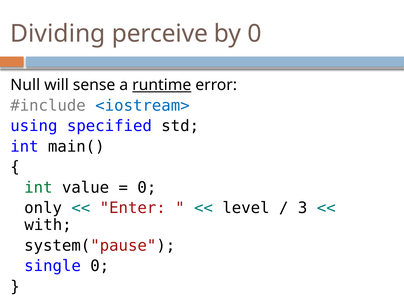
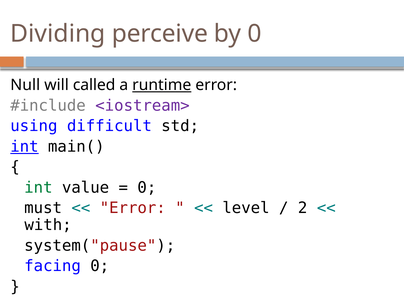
sense: sense -> called (94, 85)
<iostream> colour: blue -> purple (142, 106)
specified: specified -> difficult (109, 126)
int underline: none -> present (24, 147)
only: only -> must (43, 208)
Enter: Enter -> Error (133, 208)
3: 3 -> 2 (303, 208)
single: single -> facing (53, 266)
